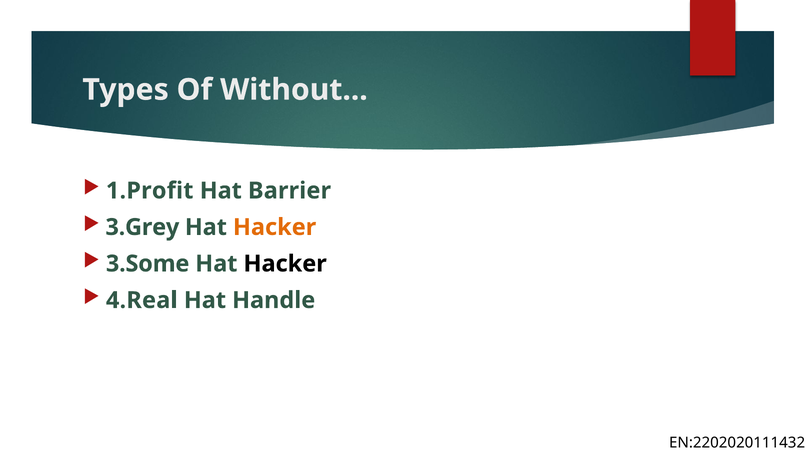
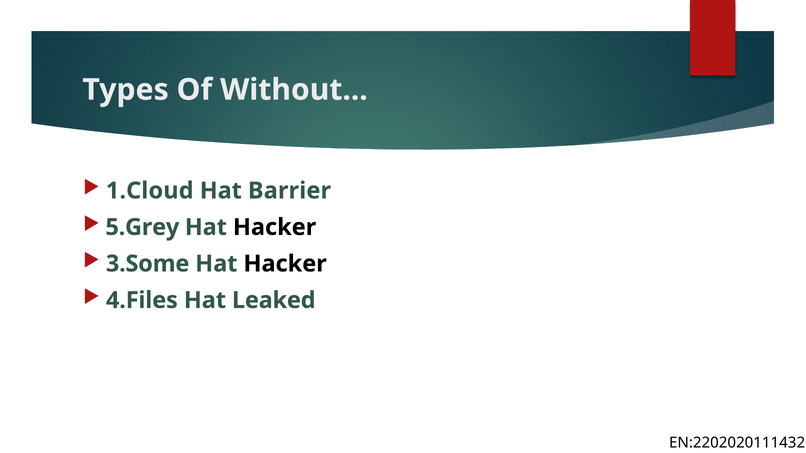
1.Profit: 1.Profit -> 1.Cloud (150, 191)
3.Grey: 3.Grey -> 5.Grey (142, 227)
Hacker colour: orange -> black (275, 227)
4.Real: 4.Real -> 4.Files (142, 301)
Handle: Handle -> Leaked (274, 301)
